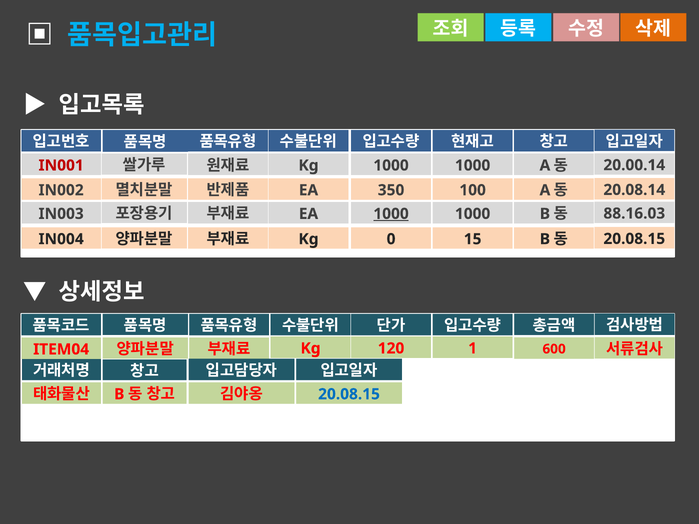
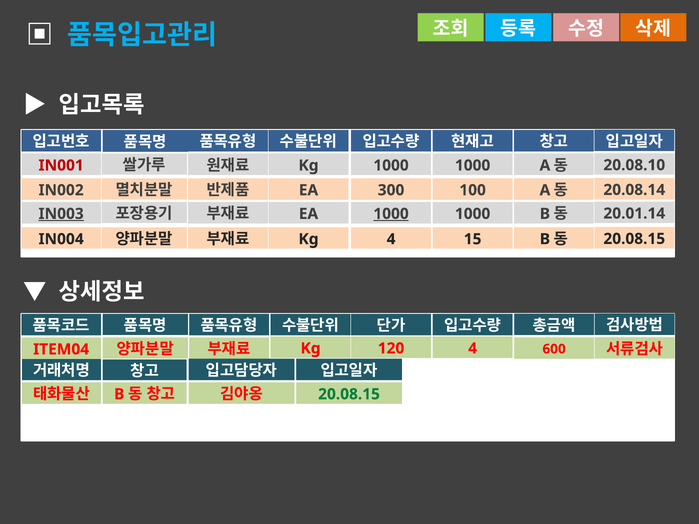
20.00.14: 20.00.14 -> 20.08.10 (634, 165)
350: 350 -> 300 (391, 190)
IN003 underline: none -> present (61, 214)
88.16.03: 88.16.03 -> 20.01.14 (634, 214)
Kg 0: 0 -> 4 (391, 239)
1: 1 -> 4 (473, 348)
20.08.15 colour: blue -> green (349, 394)
